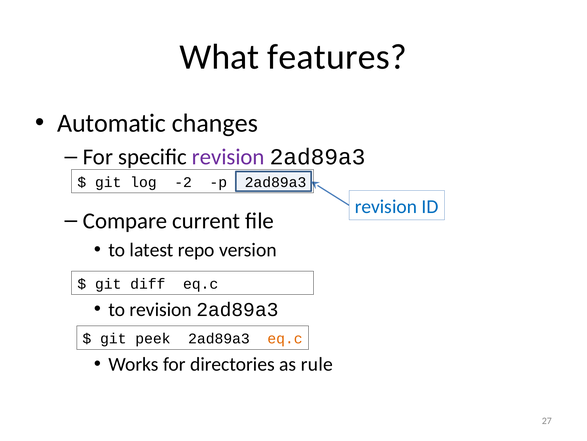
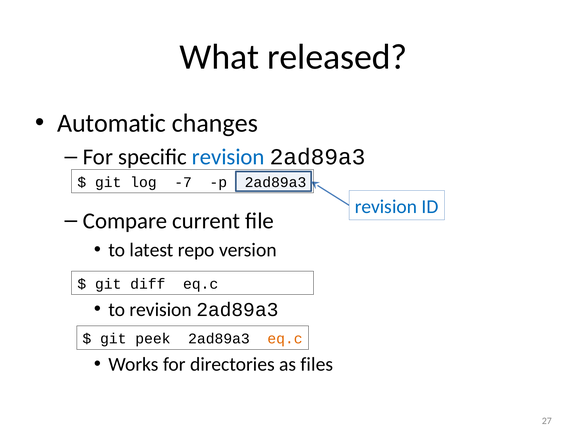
features: features -> released (337, 57)
revision colour: purple -> blue (228, 157)
-2: -2 -> -7 (183, 182)
rule: rule -> files (317, 364)
